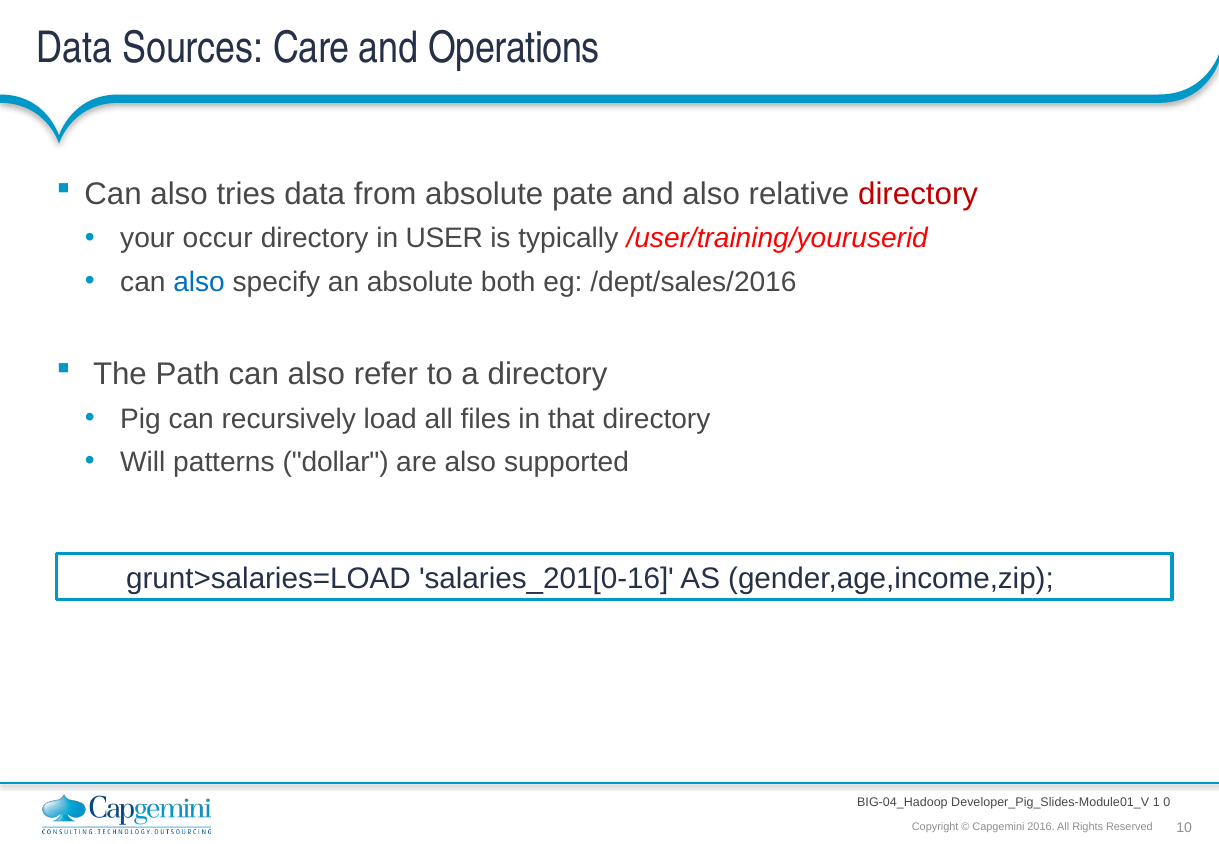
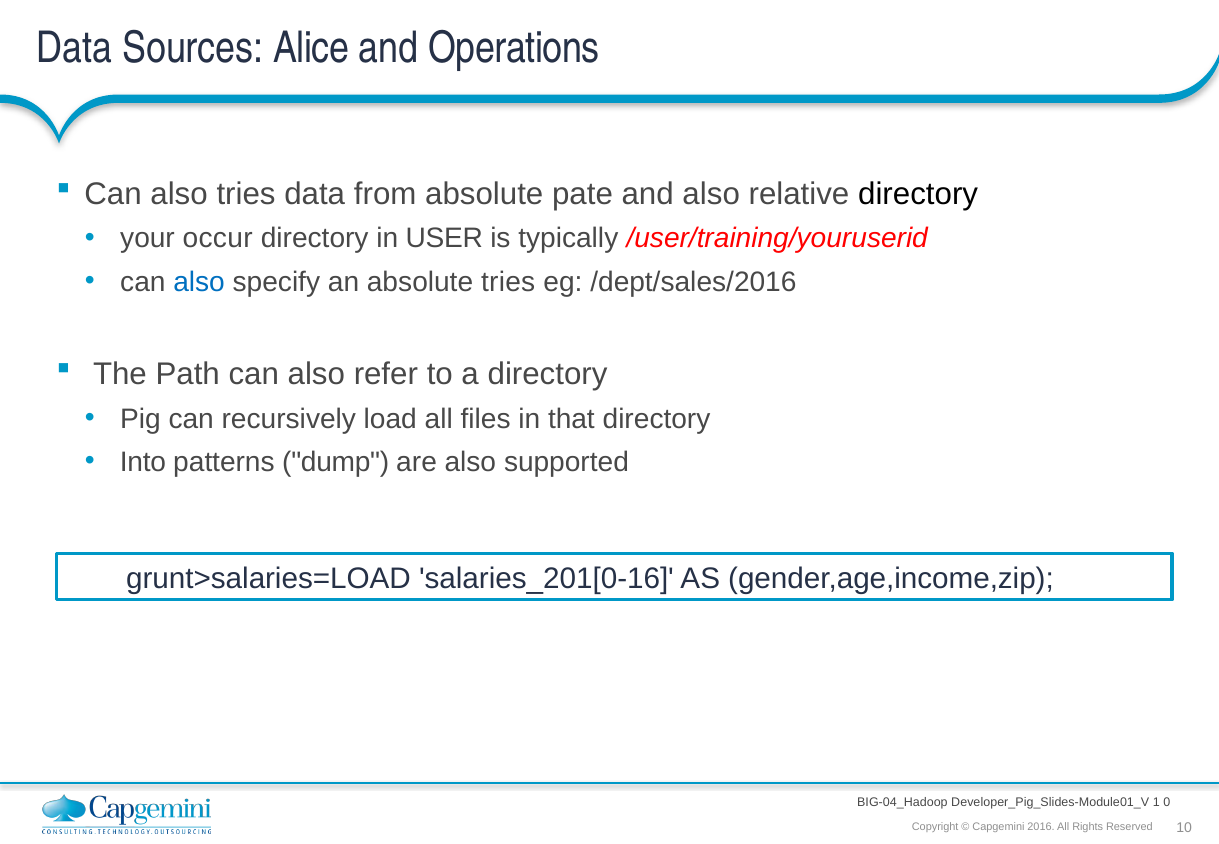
Care: Care -> Alice (311, 48)
directory colour: red -> black (918, 194)
absolute both: both -> tries (508, 282)
Will: Will -> Into (143, 462)
dollar: dollar -> dump (336, 462)
